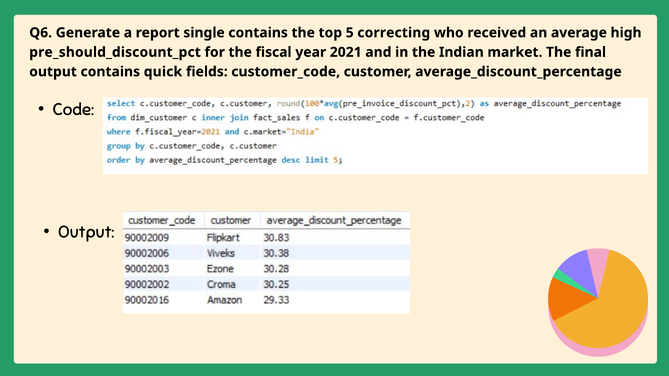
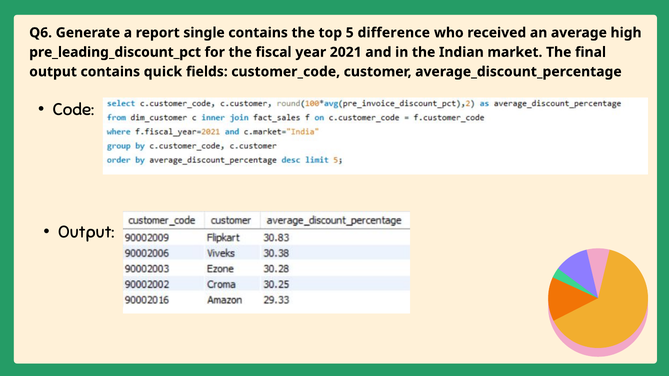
correcting: correcting -> difference (394, 33)
pre_should_discount_pct: pre_should_discount_pct -> pre_leading_discount_pct (115, 52)
